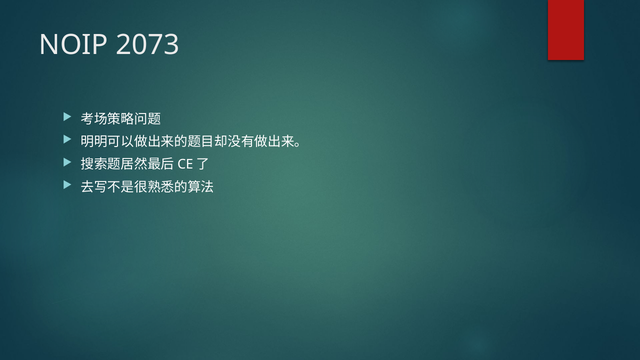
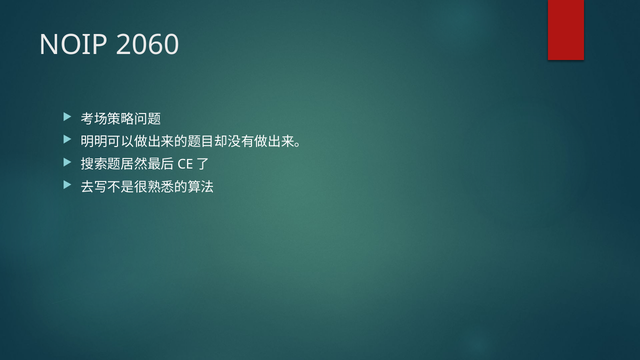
2073: 2073 -> 2060 (148, 45)
